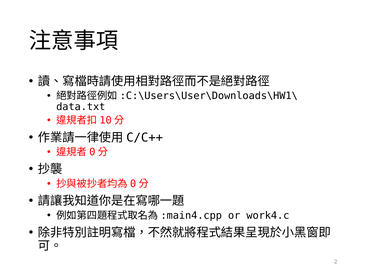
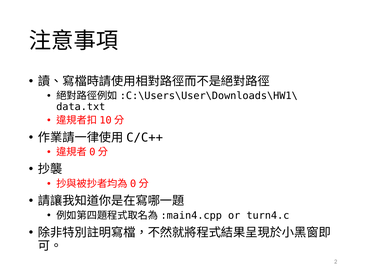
work4.c: work4.c -> turn4.c (268, 216)
